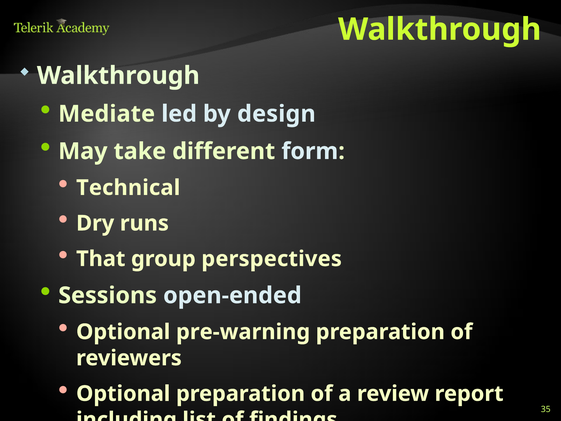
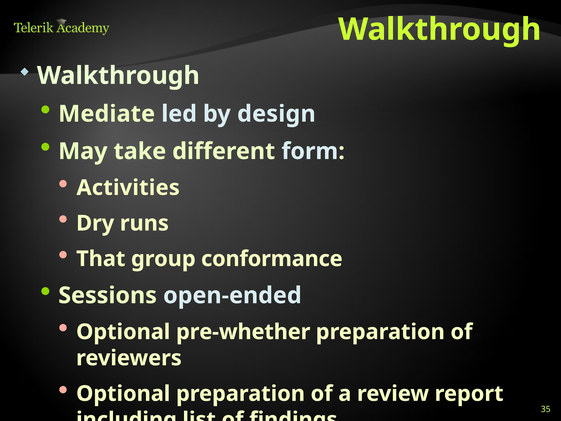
Technical: Technical -> Activities (128, 188)
perspectives: perspectives -> conformance (272, 259)
pre-warning: pre-warning -> pre-whether (243, 332)
